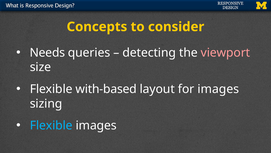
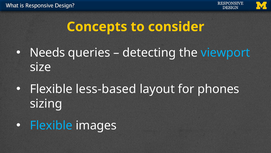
viewport colour: pink -> light blue (225, 52)
with-based: with-based -> less-based (106, 89)
for images: images -> phones (218, 89)
